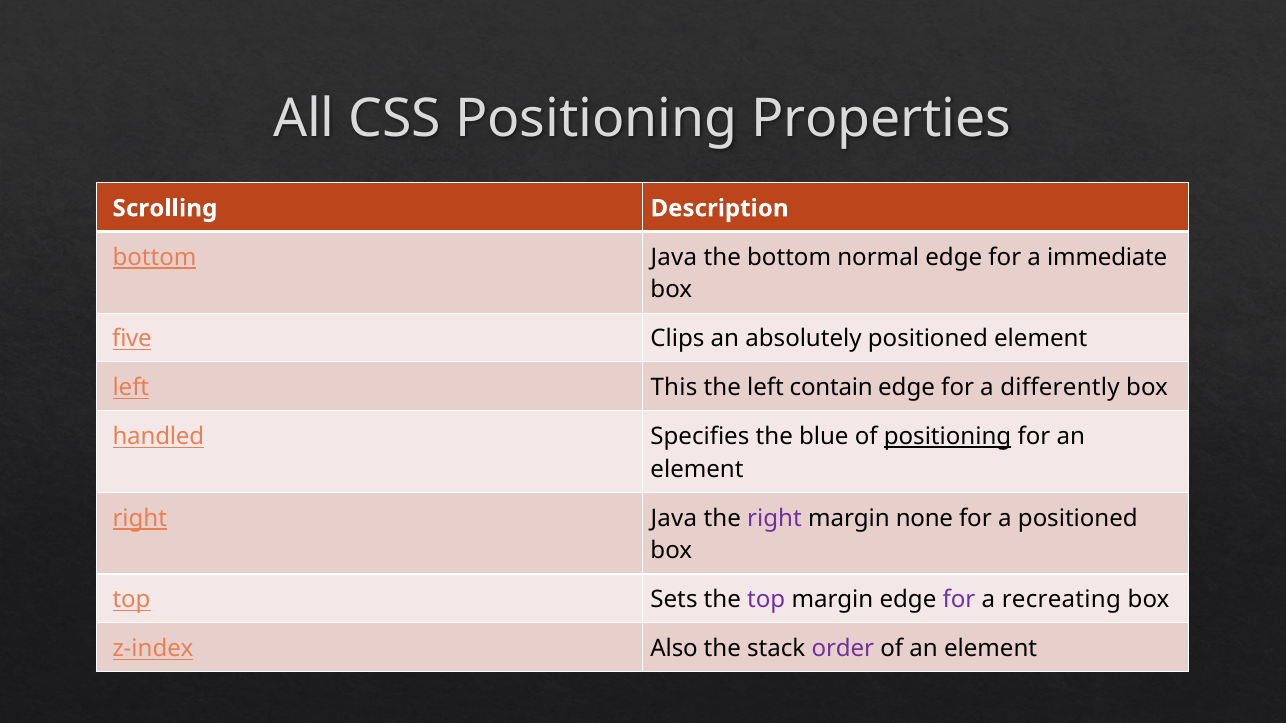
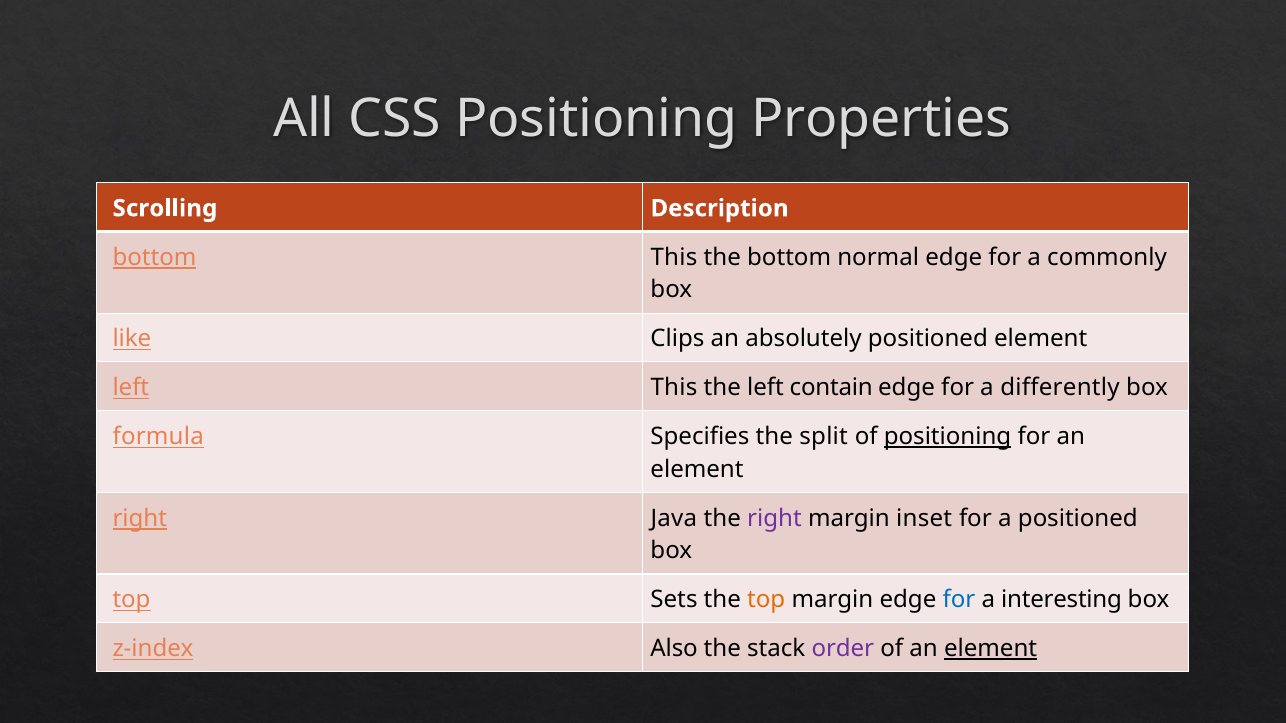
bottom Java: Java -> This (674, 257)
immediate: immediate -> commonly (1107, 257)
five: five -> like (132, 339)
handled: handled -> formula (158, 437)
blue: blue -> split (824, 437)
none: none -> inset (924, 518)
top colour: purple -> orange (766, 600)
for colour: purple -> blue (959, 600)
recreating: recreating -> interesting (1062, 600)
element underline: none -> present (991, 649)
